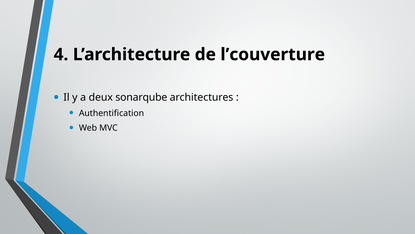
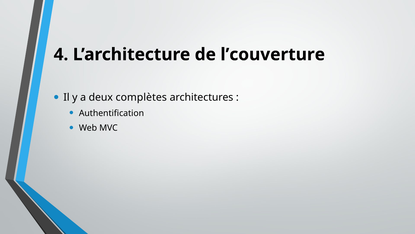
sonarqube: sonarqube -> complètes (141, 97)
